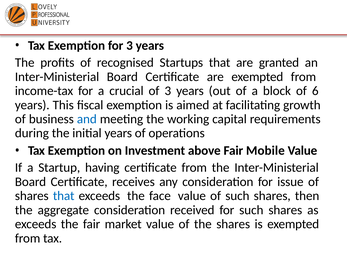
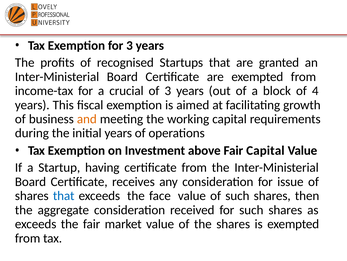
6: 6 -> 4 (315, 91)
and colour: blue -> orange (87, 119)
Fair Mobile: Mobile -> Capital (265, 150)
